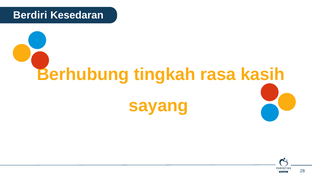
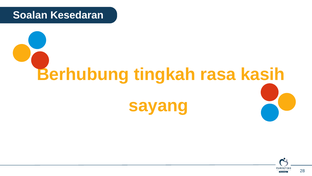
Berdiri: Berdiri -> Soalan (30, 15)
